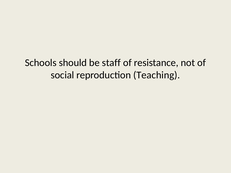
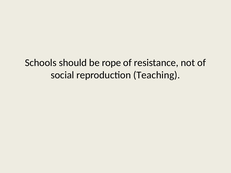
staff: staff -> rope (111, 63)
